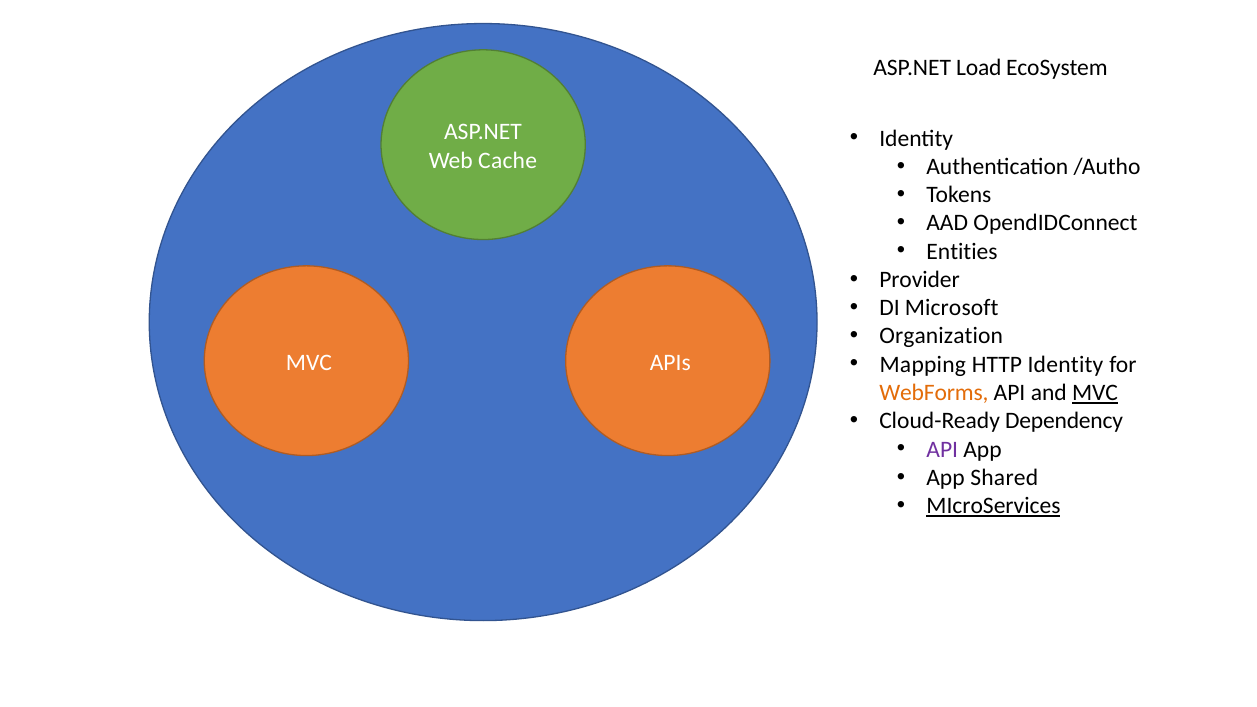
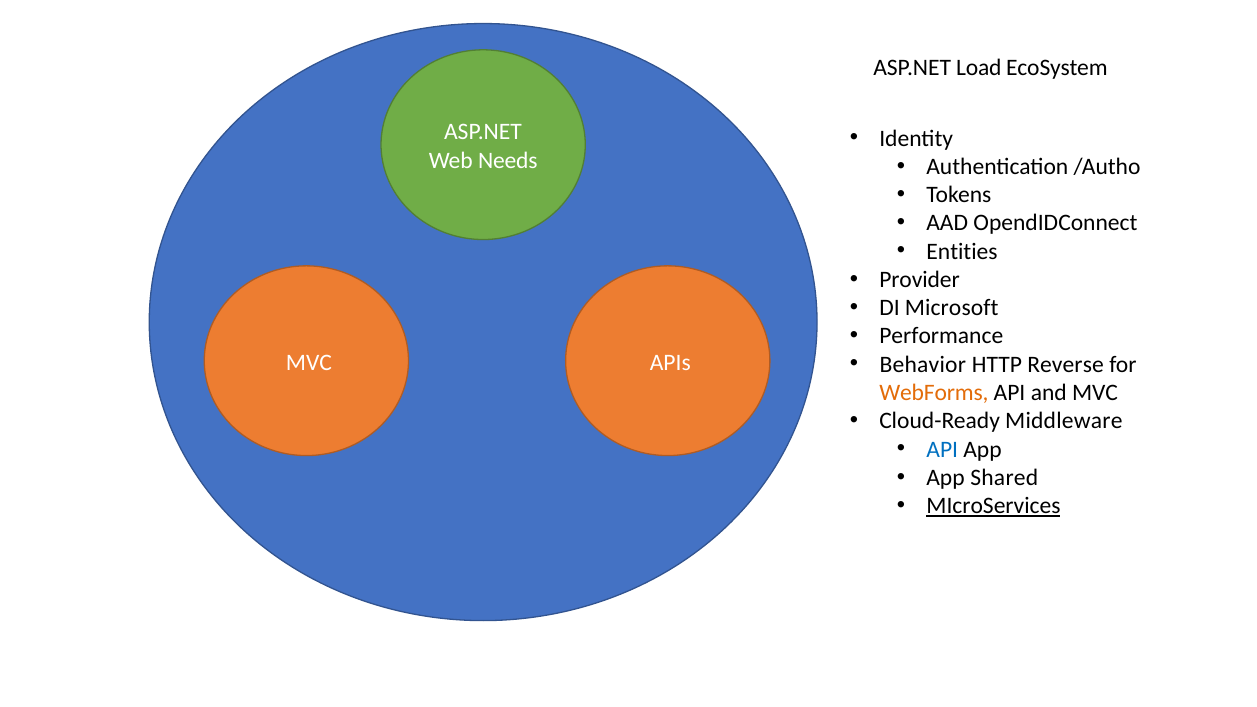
Cache: Cache -> Needs (508, 160)
Organization: Organization -> Performance (941, 336)
Mapping: Mapping -> Behavior (923, 364)
HTTP Identity: Identity -> Reverse (1066, 364)
MVC underline: present -> none (1095, 393)
Dependency: Dependency -> Middleware (1064, 421)
API colour: purple -> blue (942, 449)
